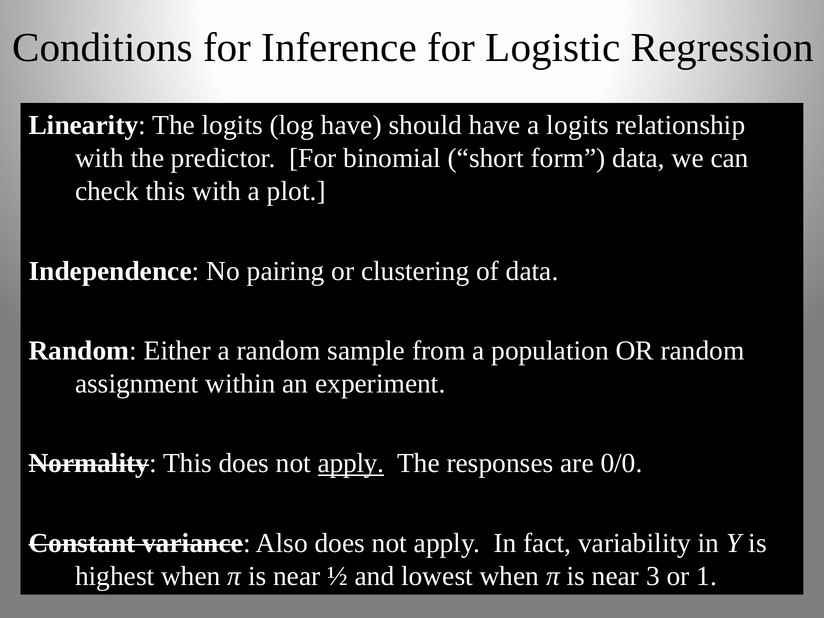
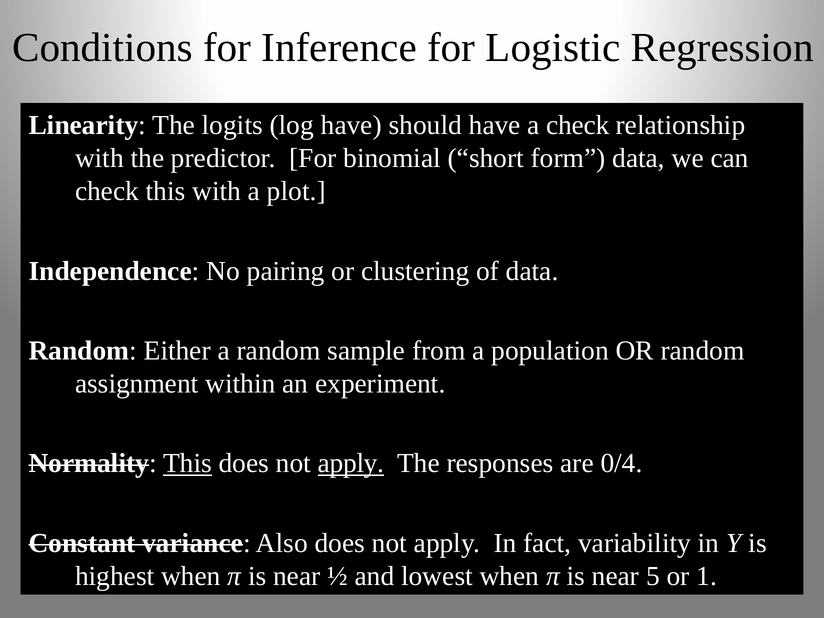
a logits: logits -> check (578, 125)
This underline: none -> present (187, 463)
0/0: 0/0 -> 0/4 (622, 463)
3: 3 -> 5 (653, 576)
